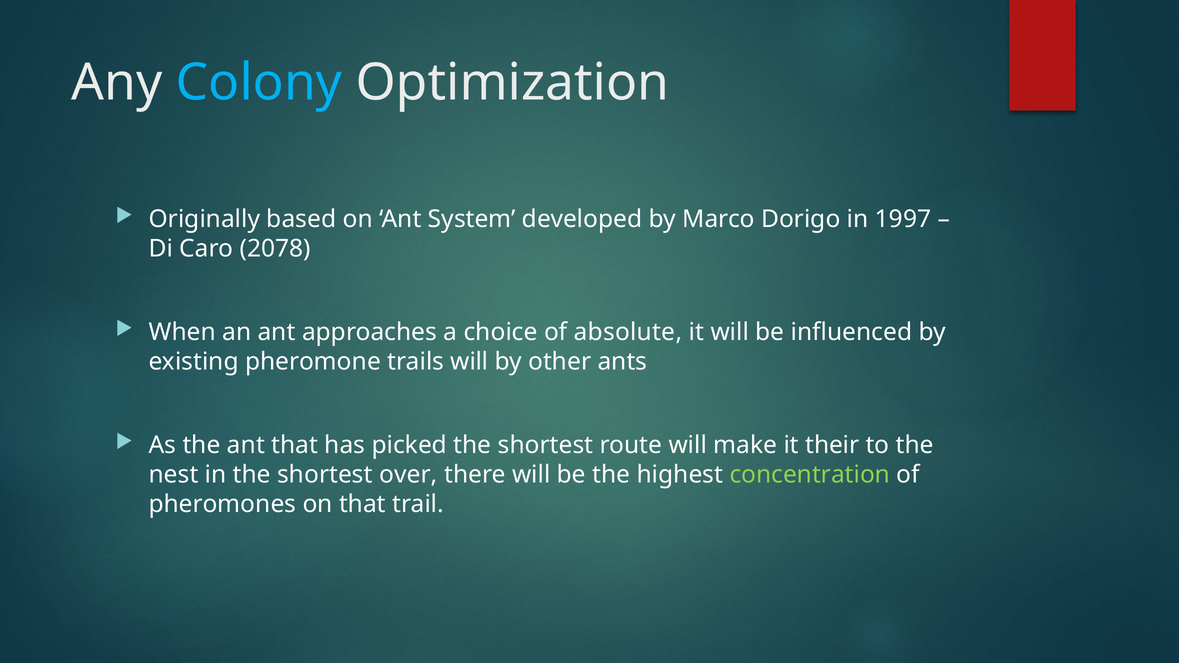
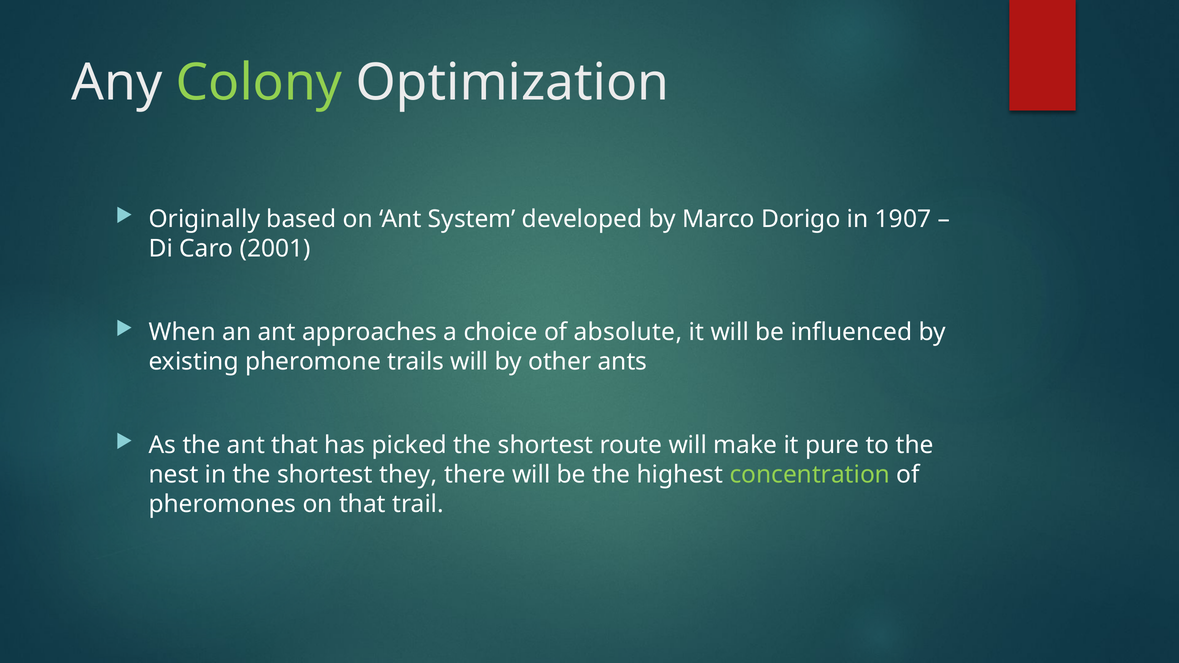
Colony colour: light blue -> light green (259, 83)
1997: 1997 -> 1907 (903, 219)
2078: 2078 -> 2001 (275, 249)
their: their -> pure (832, 445)
over: over -> they (408, 475)
